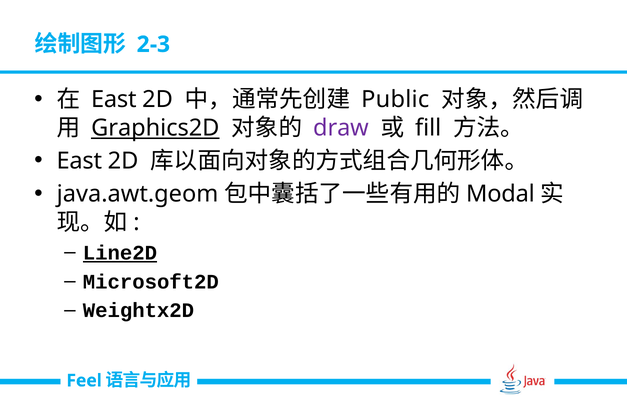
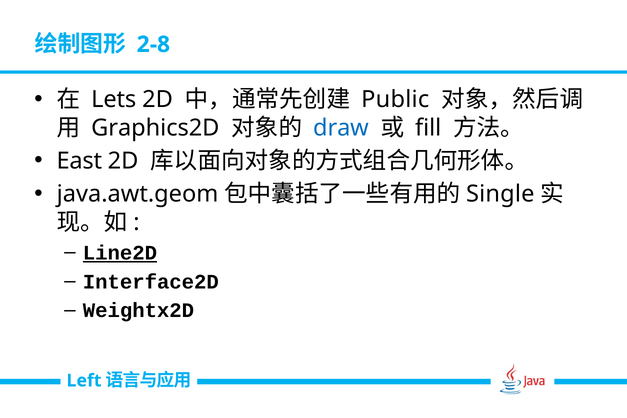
2-3: 2-3 -> 2-8 (153, 44)
East: East -> Lets (114, 100)
Graphics2D underline: present -> none (155, 128)
draw colour: purple -> blue (341, 128)
Modal: Modal -> Single (500, 194)
Microsoft2D: Microsoft2D -> Interface2D (151, 282)
Feel: Feel -> Left (84, 381)
